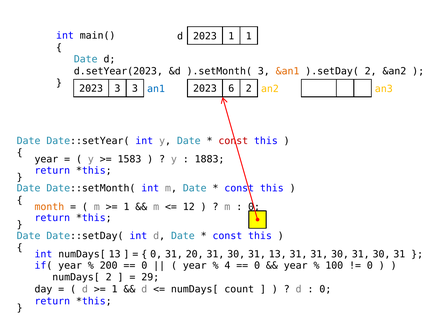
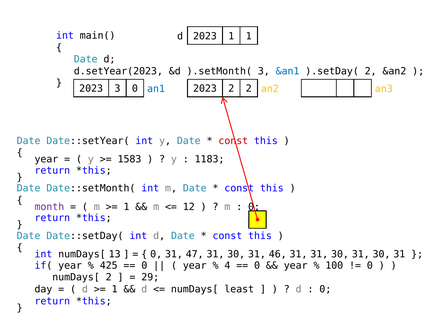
&an1 colour: orange -> blue (288, 71)
3 3: 3 -> 0 (135, 89)
2023 6: 6 -> 2 (231, 89)
1883: 1883 -> 1183 (210, 159)
month colour: orange -> purple (49, 207)
20: 20 -> 47 (195, 254)
31 13: 13 -> 46 (278, 254)
200: 200 -> 425 (109, 265)
count: count -> least (239, 289)
